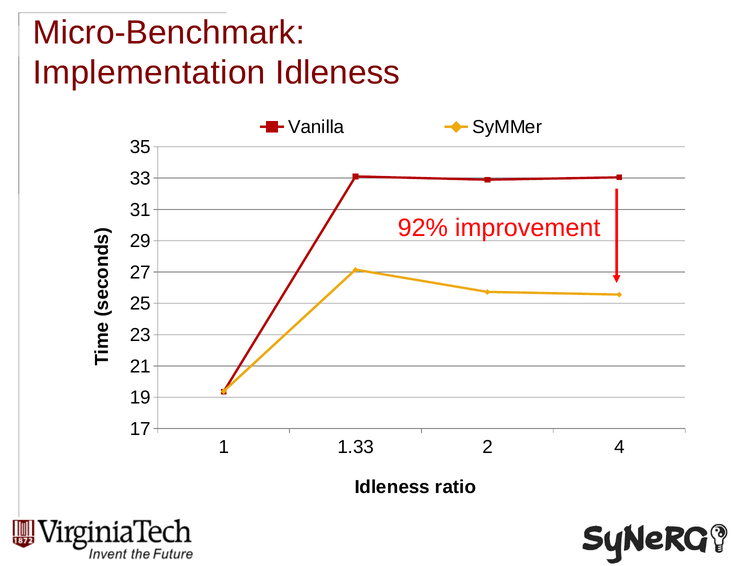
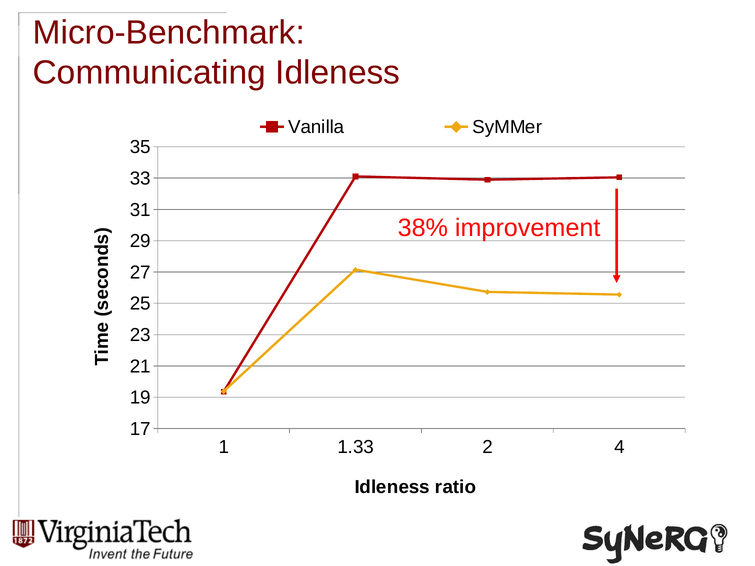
Implementation: Implementation -> Communicating (149, 73)
92%: 92% -> 38% (423, 228)
